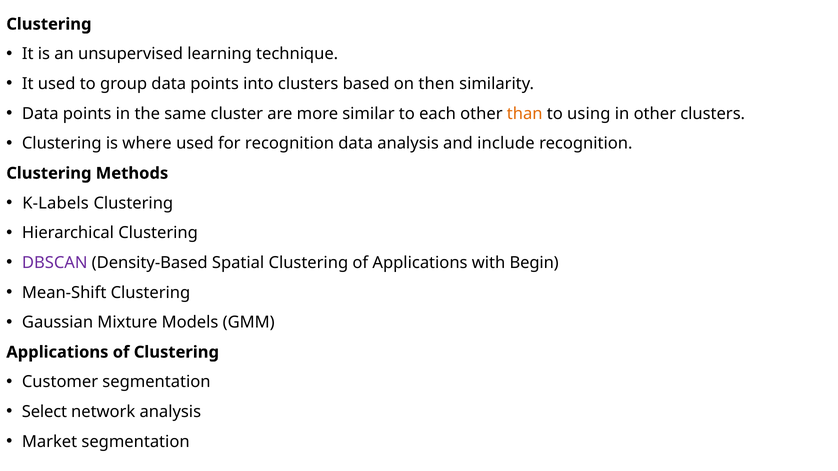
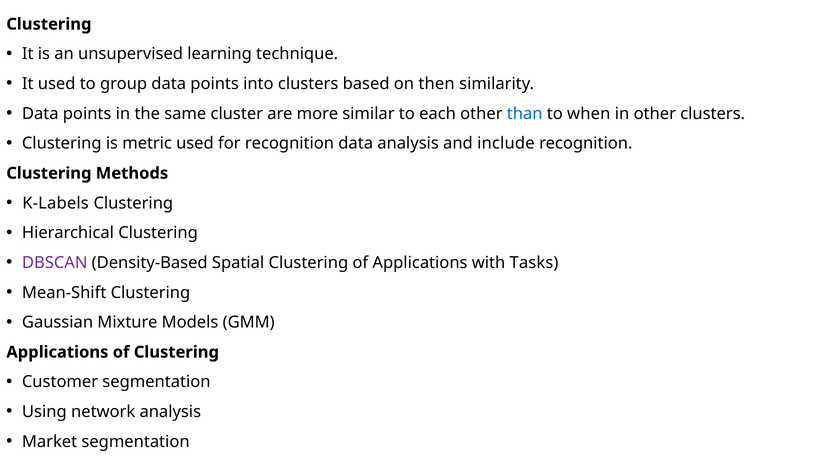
than colour: orange -> blue (525, 114)
using: using -> when (589, 114)
where: where -> metric (147, 144)
Begin: Begin -> Tasks (534, 263)
Select: Select -> Using (44, 412)
